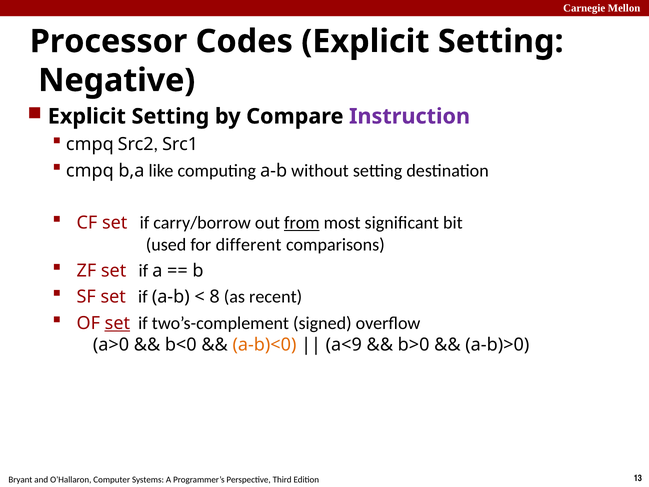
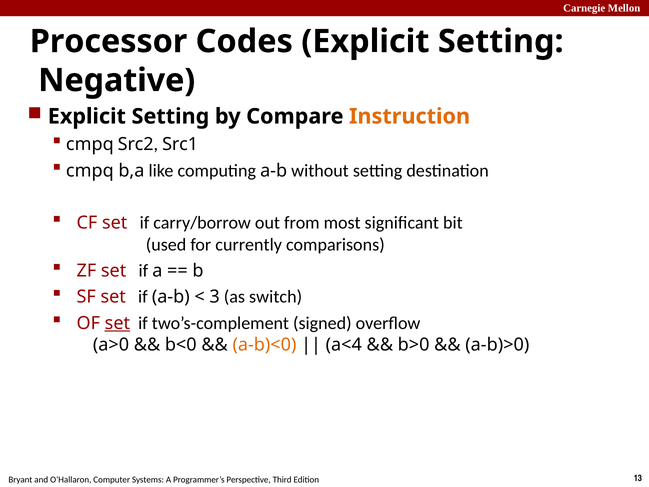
Instruction colour: purple -> orange (410, 116)
from underline: present -> none (302, 223)
different: different -> currently (249, 244)
8: 8 -> 3 (215, 297)
recent: recent -> switch (276, 297)
a<9: a<9 -> a<4 (344, 345)
